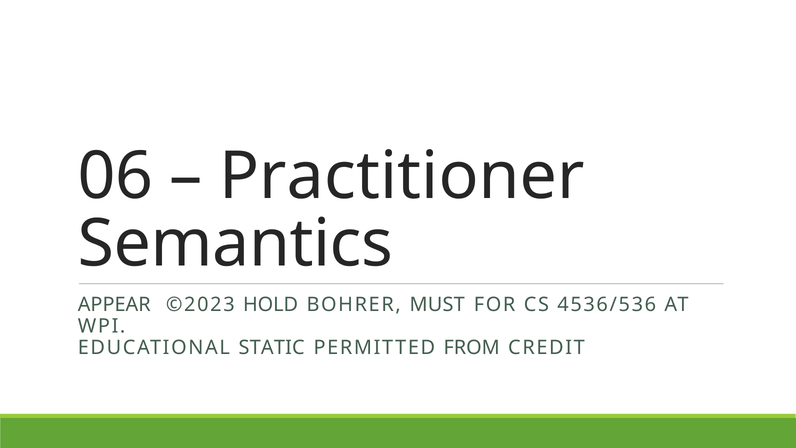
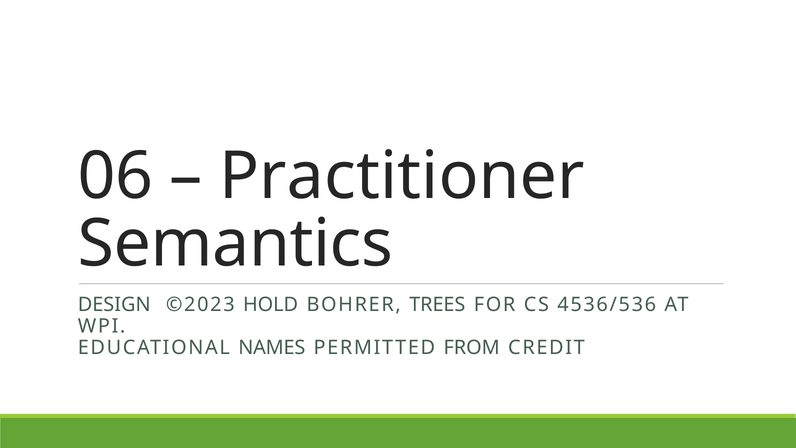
APPEAR: APPEAR -> DESIGN (114, 305)
MUST: MUST -> TREES (437, 305)
STATIC: STATIC -> NAMES (272, 347)
